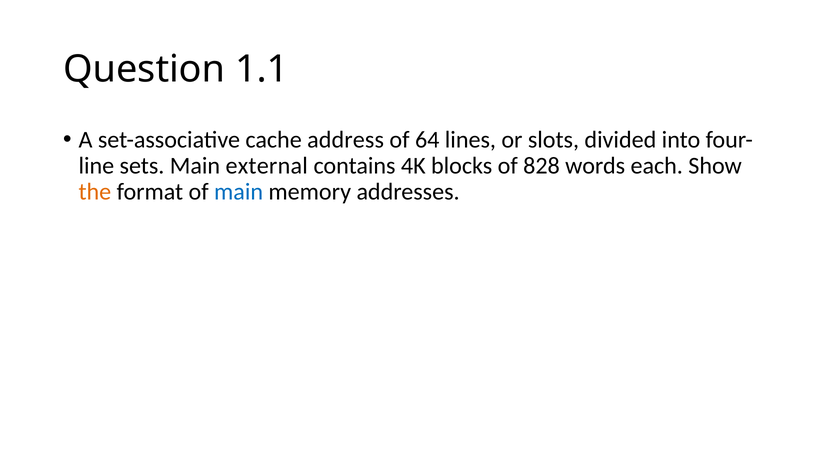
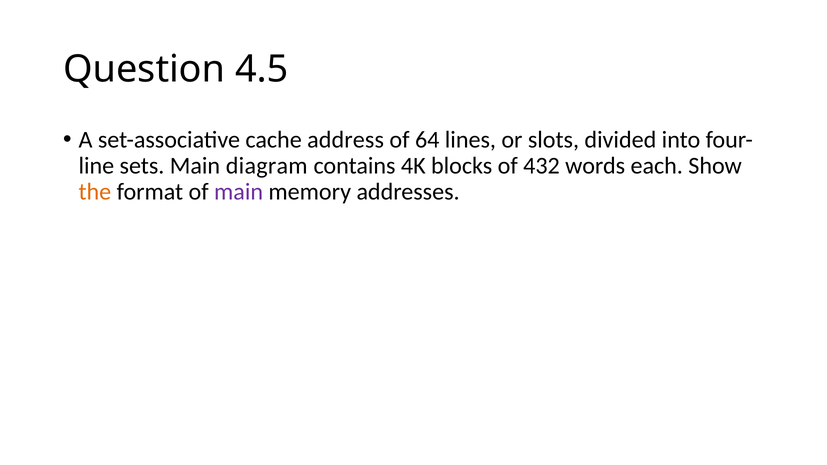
1.1: 1.1 -> 4.5 (262, 69)
external: external -> diagram (267, 166)
828: 828 -> 432 (541, 166)
main colour: blue -> purple (239, 192)
